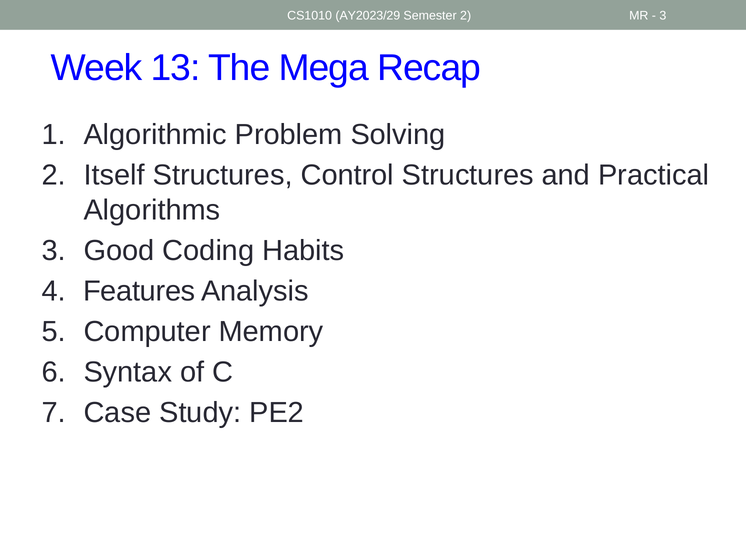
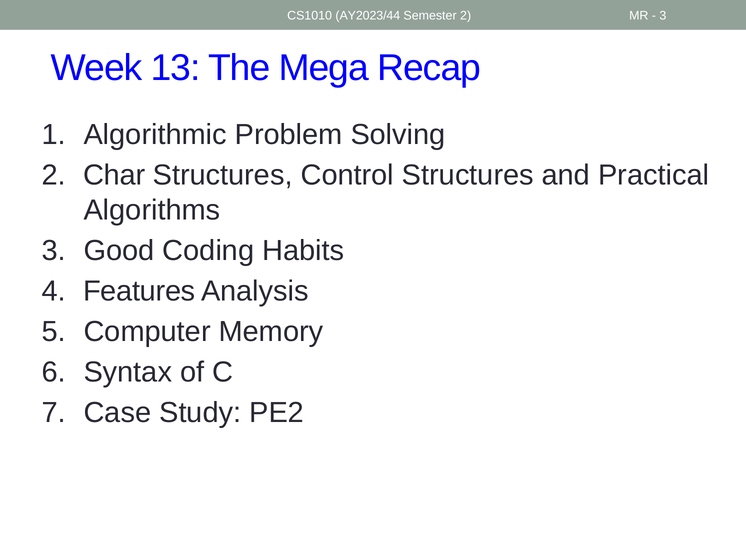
AY2023/29: AY2023/29 -> AY2023/44 (368, 16)
Itself: Itself -> Char (114, 176)
